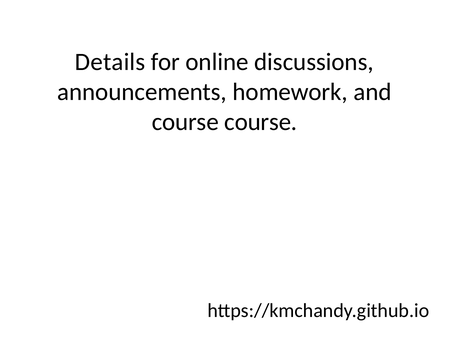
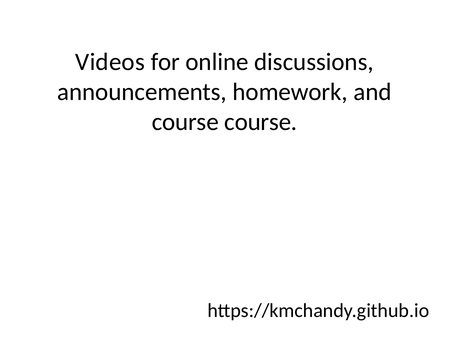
Details: Details -> Videos (110, 62)
